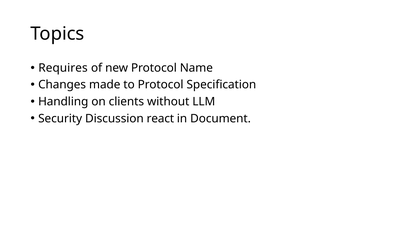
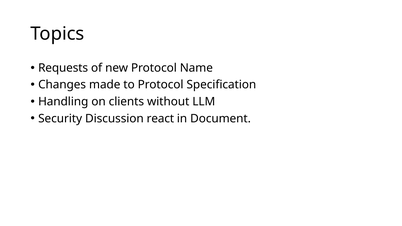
Requires: Requires -> Requests (63, 68)
